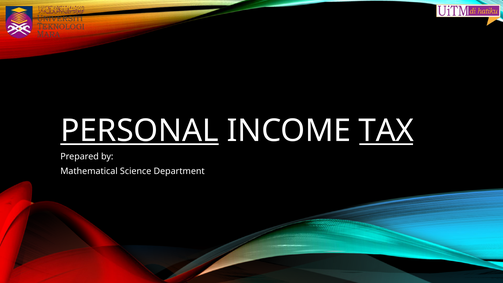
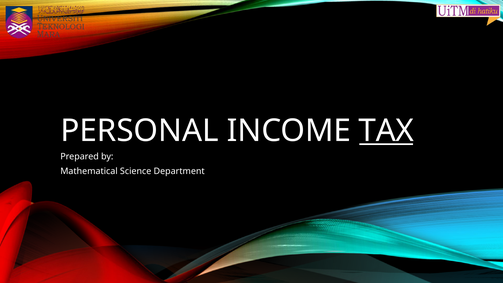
PERSONAL underline: present -> none (140, 131)
